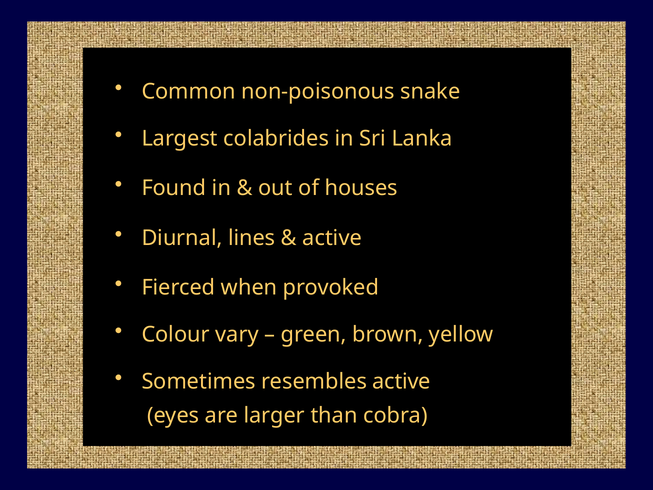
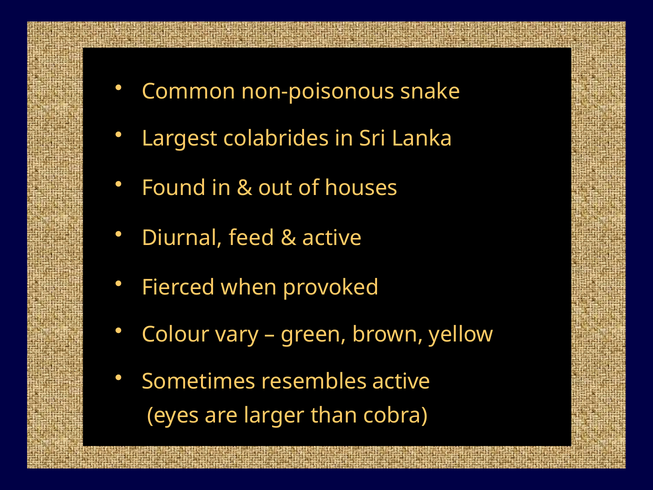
lines: lines -> feed (252, 238)
